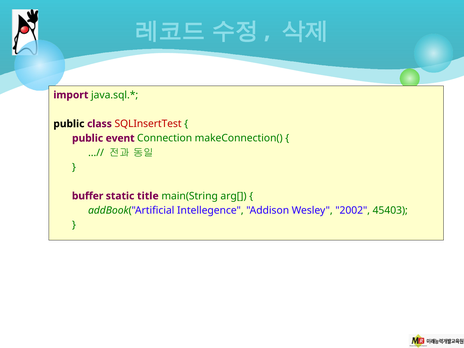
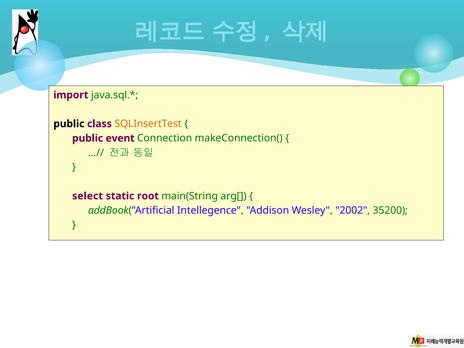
SQLInsertTest colour: red -> orange (148, 124)
buffer: buffer -> select (88, 196)
title: title -> root (148, 196)
45403: 45403 -> 35200 (390, 210)
